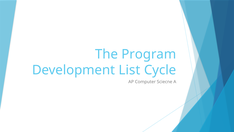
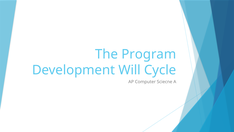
List: List -> Will (130, 70)
